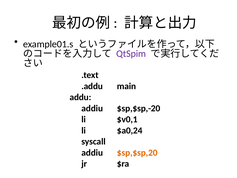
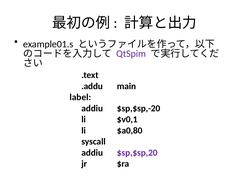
addu: addu -> label (80, 97)
$a0,24: $a0,24 -> $a0,80 (130, 130)
$sp,$sp,20 colour: orange -> purple (137, 152)
